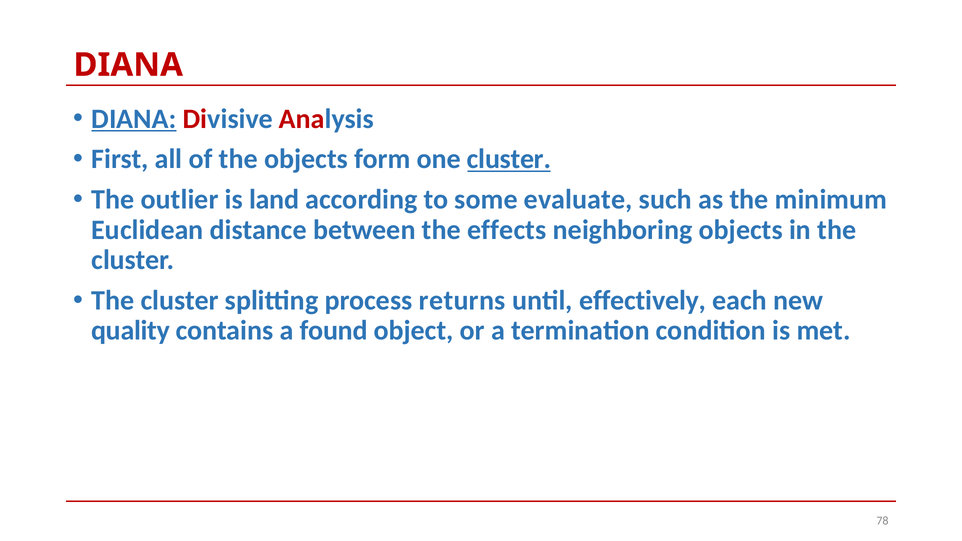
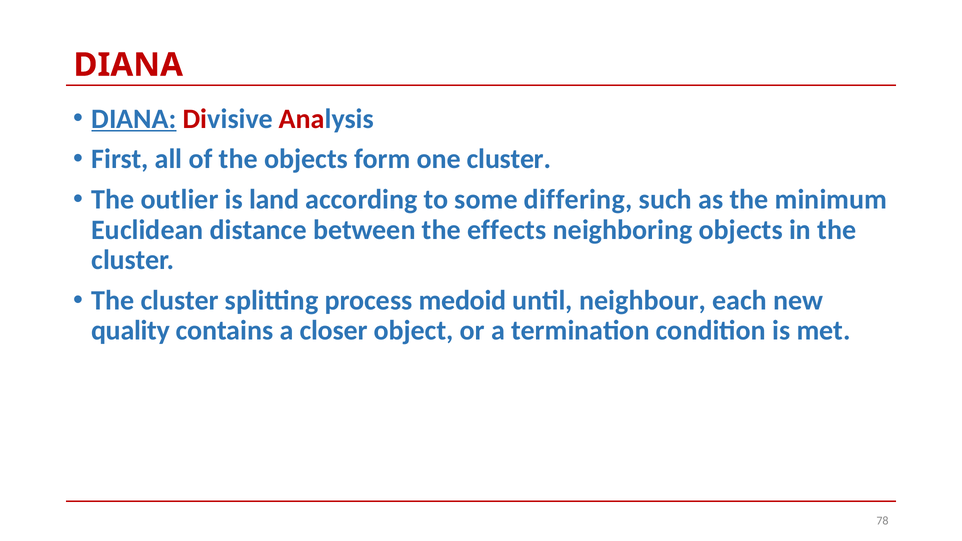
cluster underline: present -> none (509, 159)
evaluate: evaluate -> differing (578, 199)
returns: returns -> medoid (463, 300)
effectively: effectively -> neighbour (643, 300)
found: found -> closer (334, 331)
